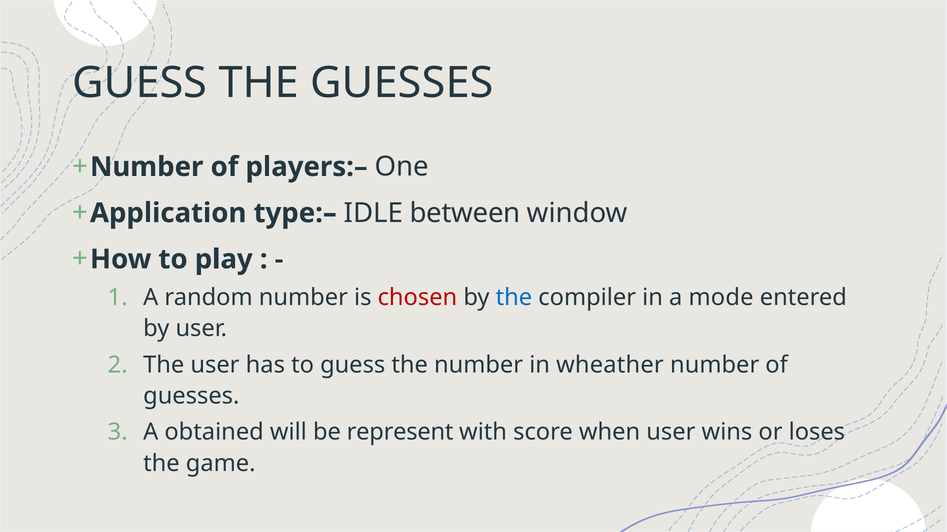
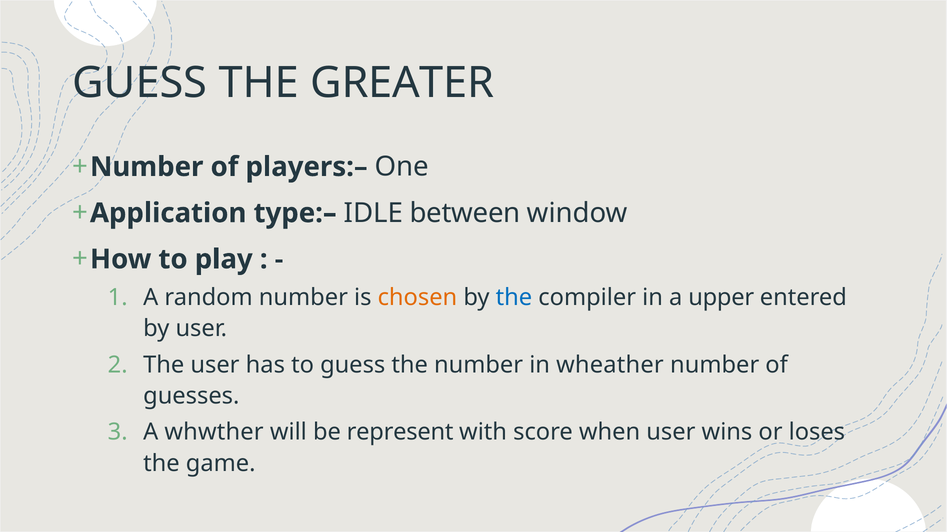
THE GUESSES: GUESSES -> GREATER (402, 83)
chosen colour: red -> orange (417, 298)
mode: mode -> upper (721, 298)
obtained: obtained -> whwther (214, 433)
